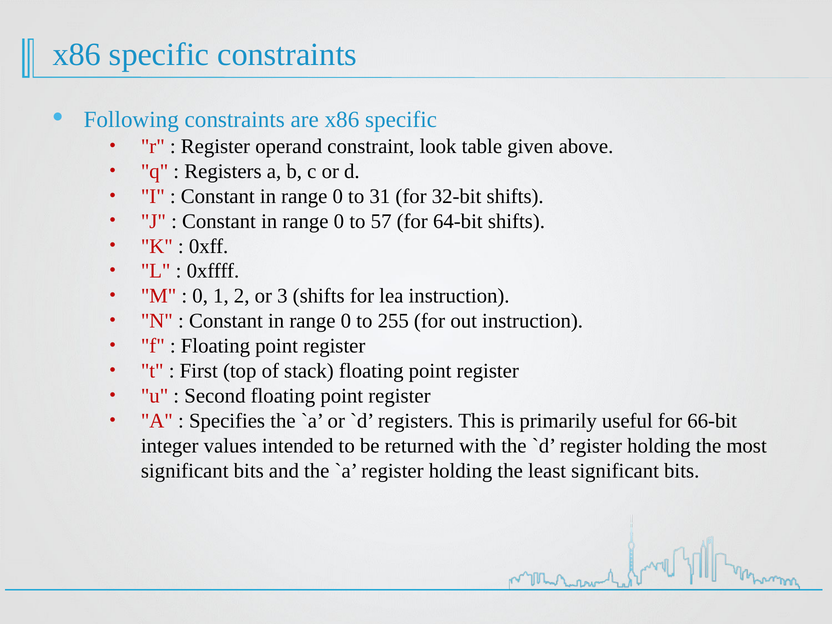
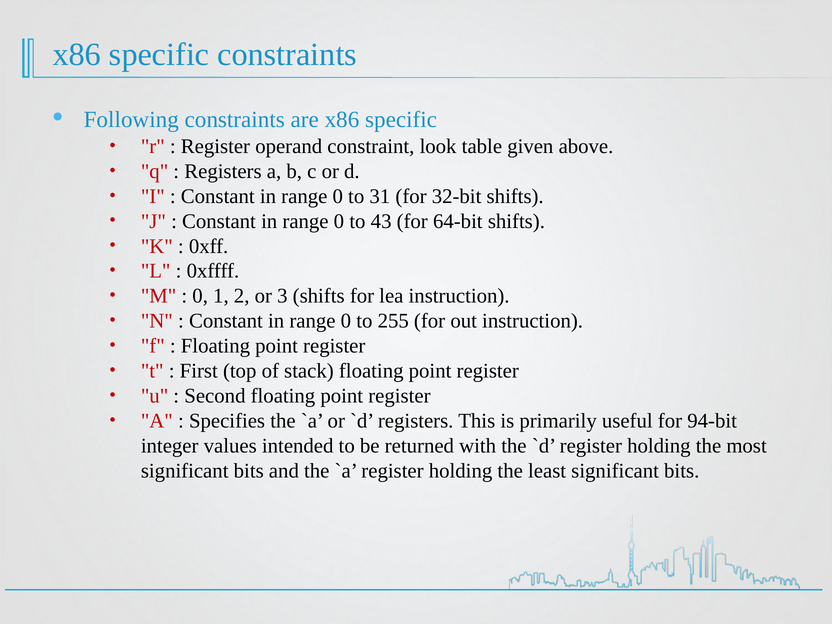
57: 57 -> 43 (381, 221)
66-bit: 66-bit -> 94-bit (712, 421)
